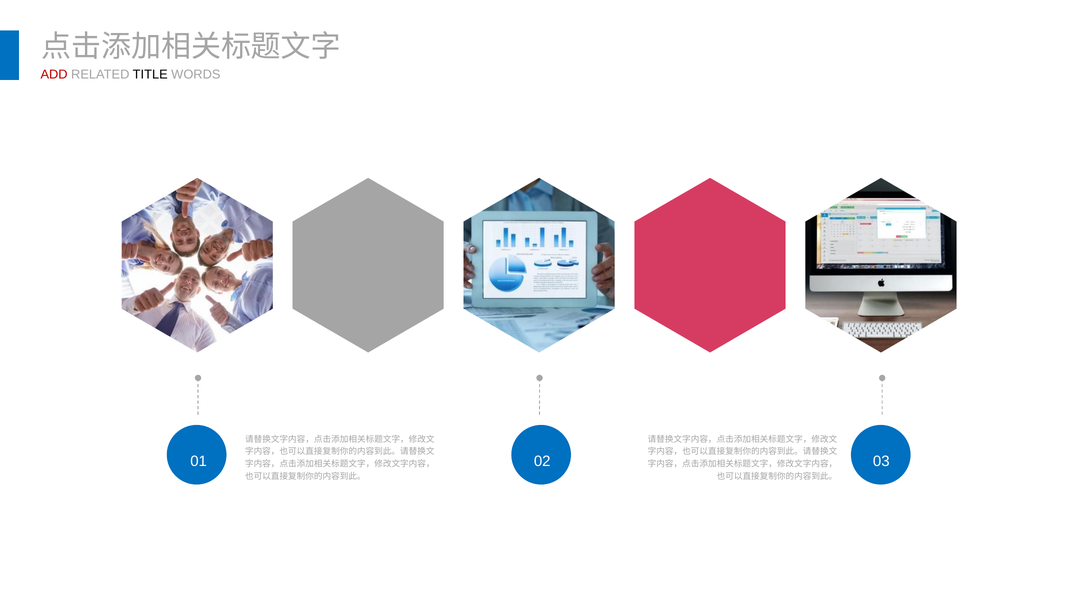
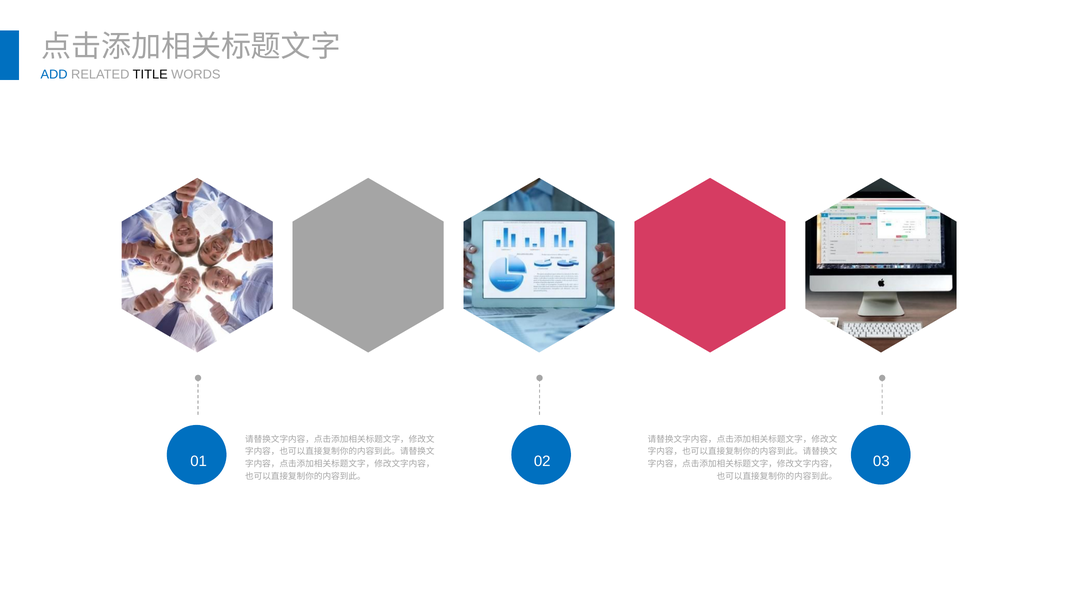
ADD colour: red -> blue (54, 74)
